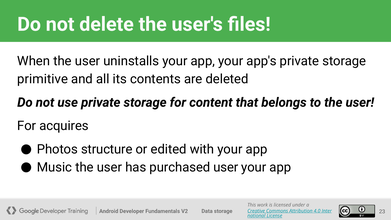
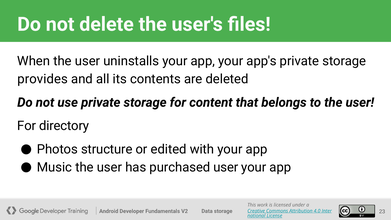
primitive: primitive -> provides (43, 79)
acquires: acquires -> directory (64, 126)
